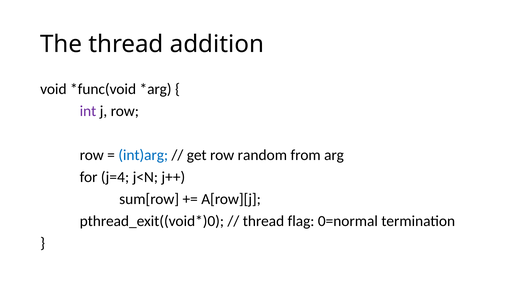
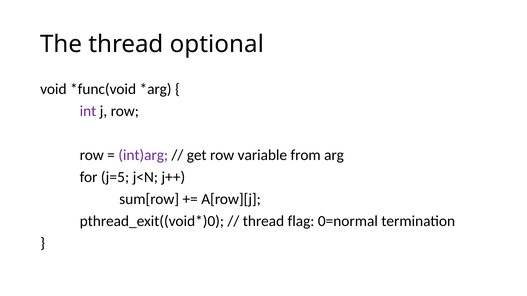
addition: addition -> optional (217, 44)
int)arg colour: blue -> purple (143, 155)
random: random -> variable (262, 155)
j=4: j=4 -> j=5 (115, 177)
